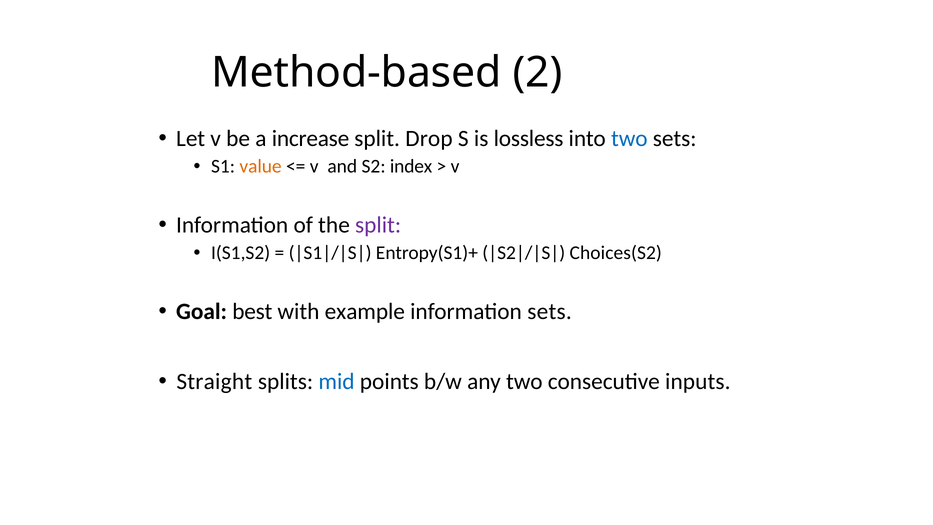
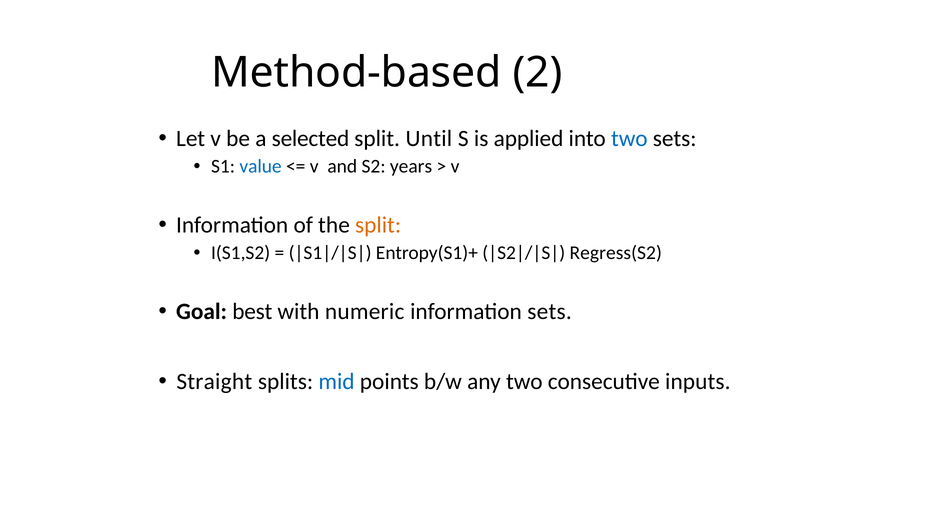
increase: increase -> selected (310, 138)
Drop: Drop -> Until (429, 138)
lossless: lossless -> applied (529, 138)
value colour: orange -> blue (261, 166)
index: index -> years (411, 166)
split colour: purple -> orange (378, 225)
Choices(S2: Choices(S2 -> Regress(S2 (616, 253)
example: example -> numeric (365, 312)
